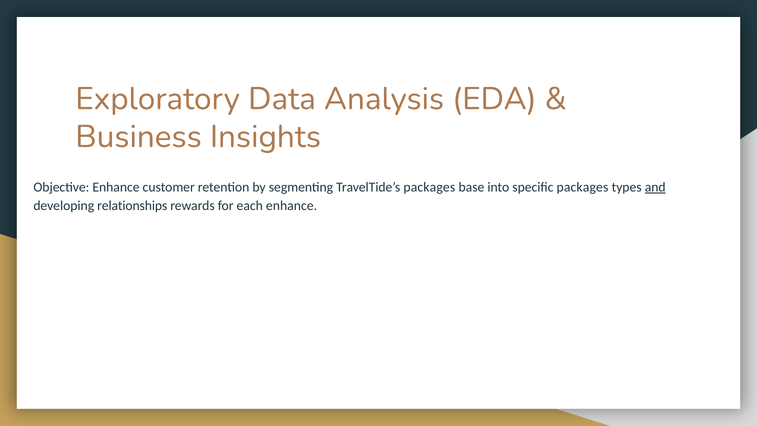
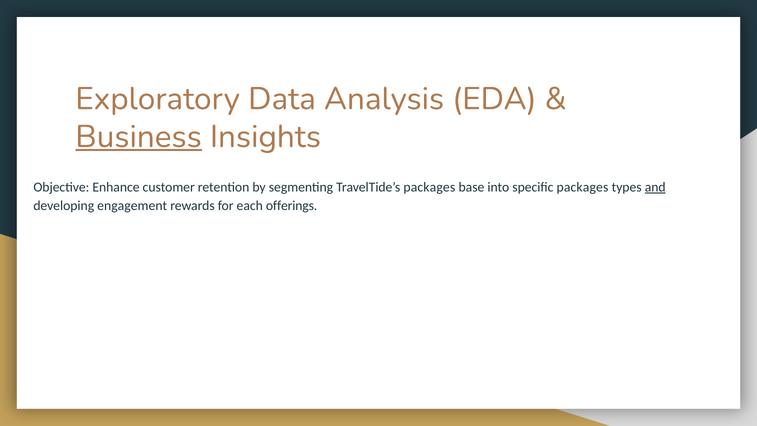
Business underline: none -> present (139, 137)
relationships: relationships -> engagement (132, 206)
each enhance: enhance -> offerings (292, 206)
